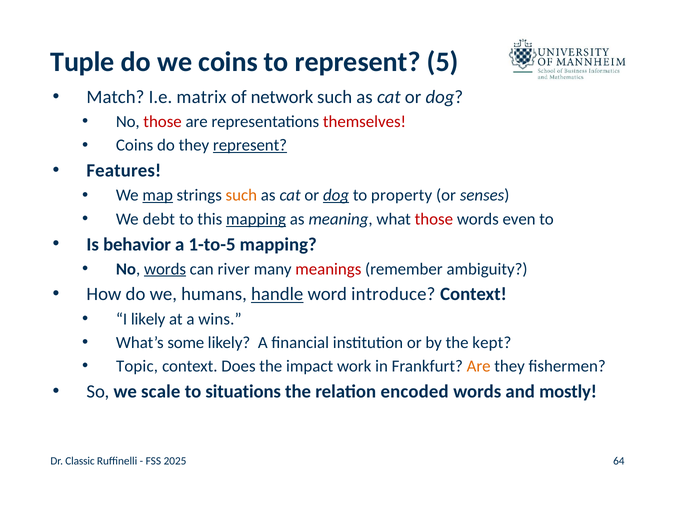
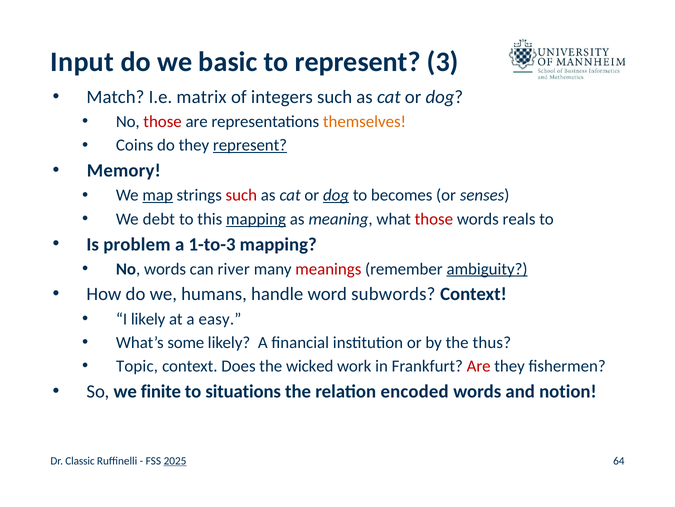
Tuple: Tuple -> Input (82, 62)
we coins: coins -> basic (228, 62)
5: 5 -> 3 (443, 62)
network: network -> integers (282, 97)
themselves colour: red -> orange (365, 122)
Features: Features -> Memory (124, 170)
such colour: orange -> red (241, 195)
property: property -> becomes (402, 195)
even: even -> reals (519, 219)
behavior: behavior -> problem (137, 244)
1-to-5: 1-to-5 -> 1-to-3 (212, 244)
words underline: present -> none (165, 269)
ambiguity underline: none -> present (487, 269)
handle underline: present -> none (277, 294)
introduce: introduce -> subwords (393, 294)
wins: wins -> easy (220, 318)
kept: kept -> thus (492, 342)
impact: impact -> wicked (310, 366)
Are colour: orange -> red (479, 366)
scale: scale -> finite (161, 391)
mostly: mostly -> notion (568, 391)
2025 underline: none -> present (175, 460)
